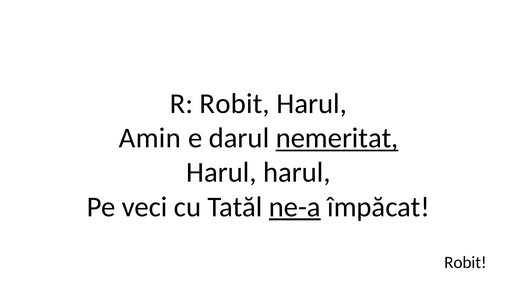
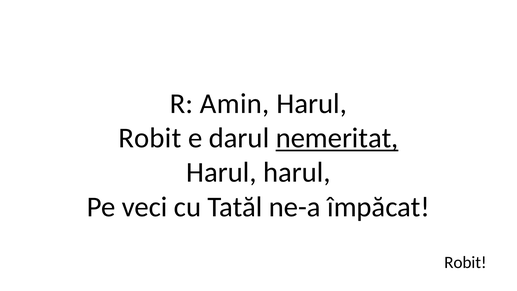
R Robit: Robit -> Amin (235, 103)
Amin: Amin -> Robit (150, 138)
ne-a underline: present -> none (295, 207)
